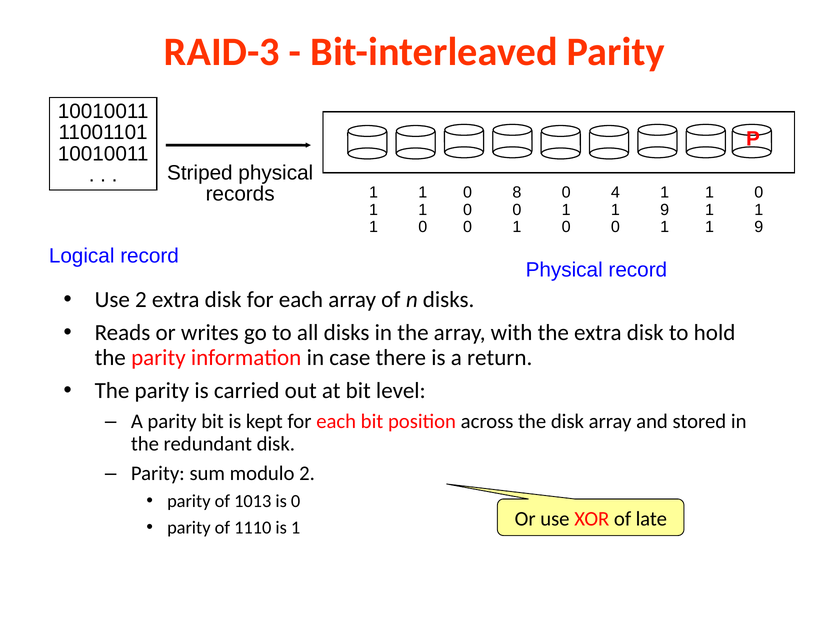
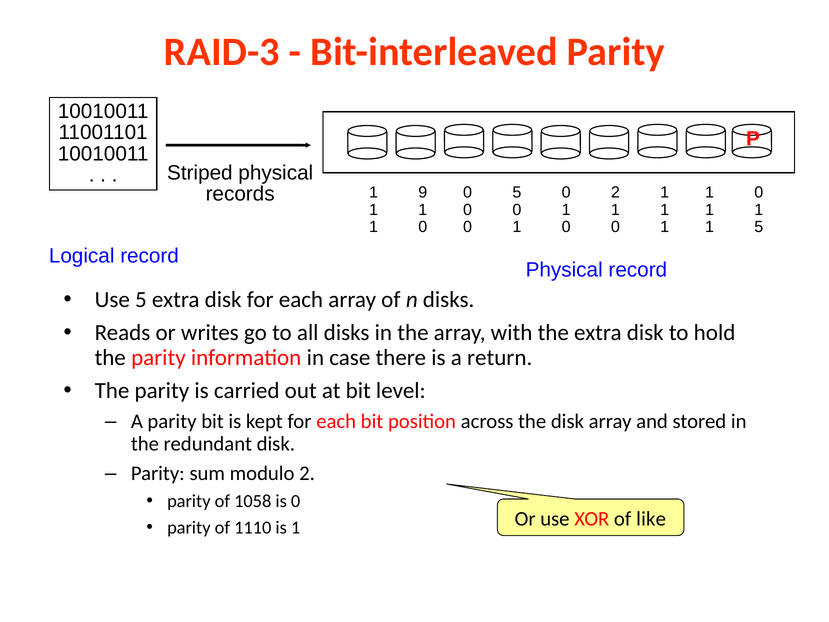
1: 1 -> 9 (423, 192)
0 8: 8 -> 5 (517, 192)
0 4: 4 -> 2 (615, 192)
9: 9 -> 1 (665, 210)
9: 9 -> 5 (759, 227)
Use 2: 2 -> 5 (141, 300)
1013: 1013 -> 1058 (253, 501)
late: late -> like (651, 518)
